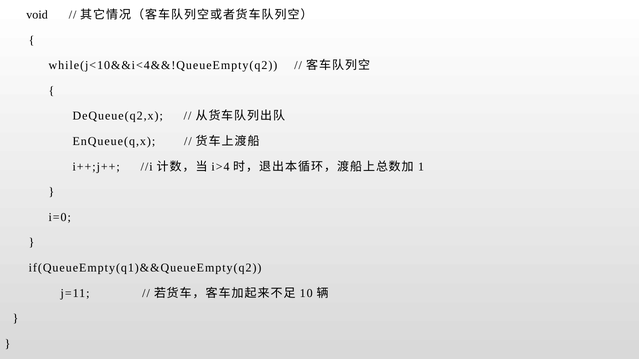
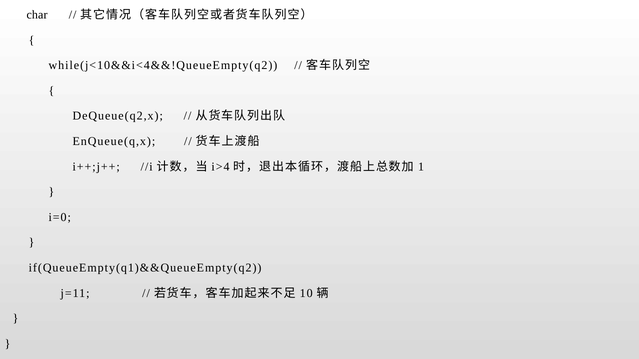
void: void -> char (37, 15)
